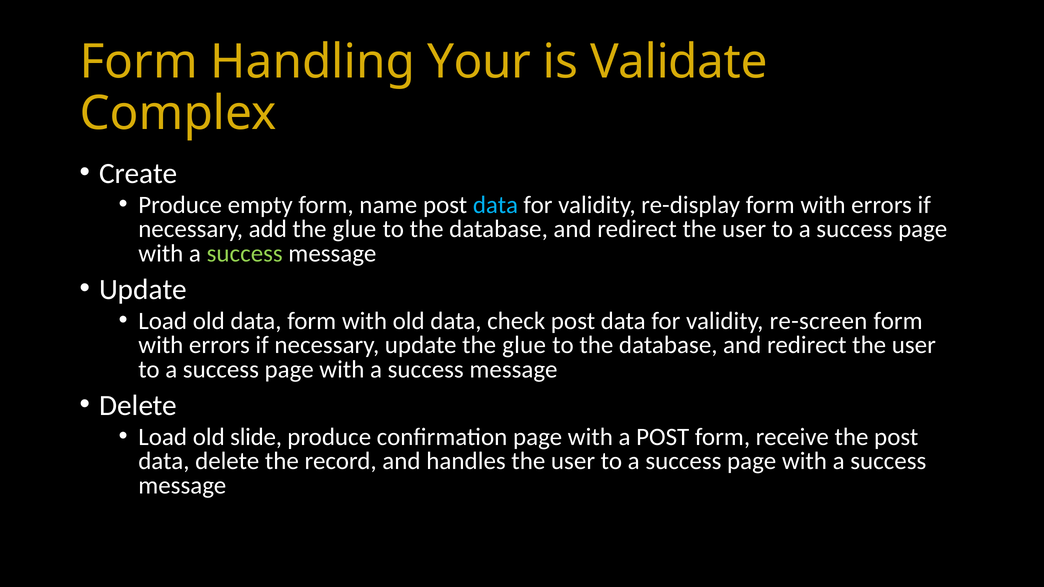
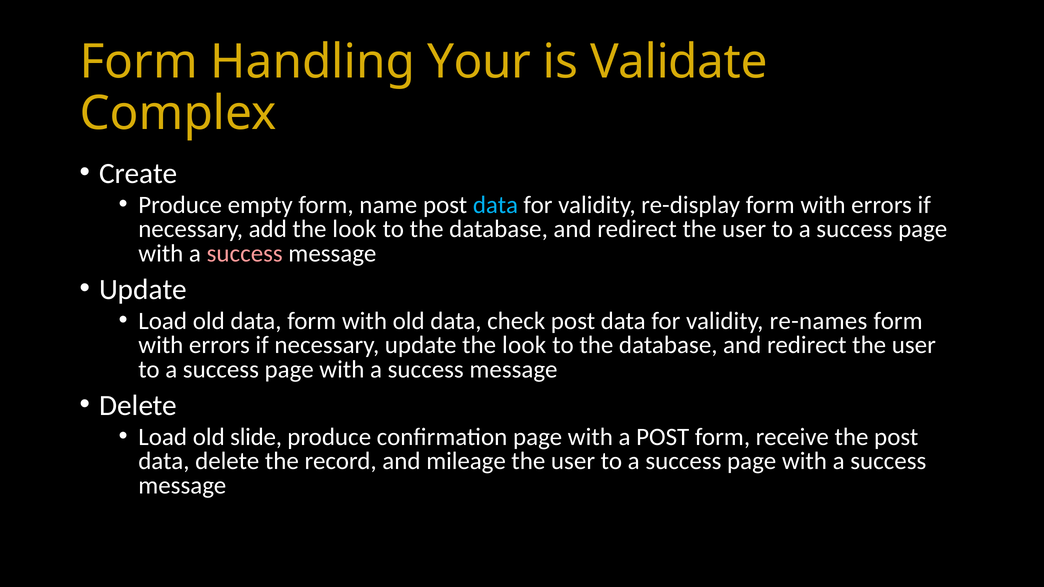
add the glue: glue -> look (354, 229)
success colour: light green -> pink (245, 253)
re-screen: re-screen -> re-names (818, 321)
update the glue: glue -> look (524, 345)
handles: handles -> mileage (466, 461)
